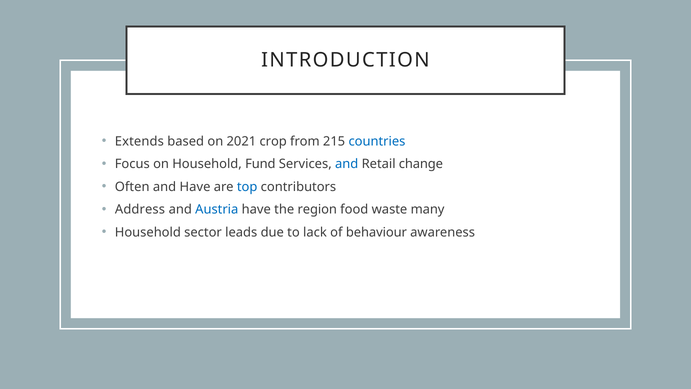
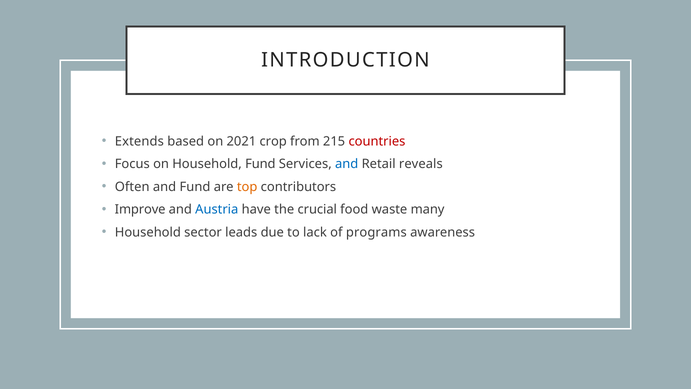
countries colour: blue -> red (377, 141)
change: change -> reveals (421, 164)
and Have: Have -> Fund (195, 187)
top colour: blue -> orange (247, 187)
Address: Address -> Improve (140, 209)
region: region -> crucial (317, 209)
behaviour: behaviour -> programs (376, 232)
